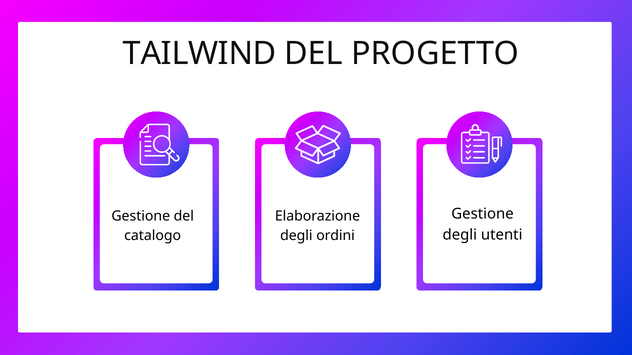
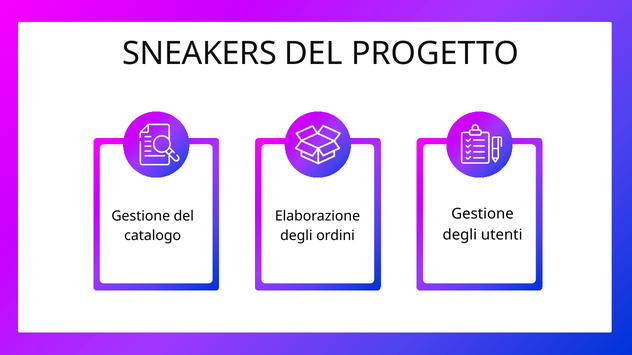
TAILWIND: TAILWIND -> SNEAKERS (200, 54)
